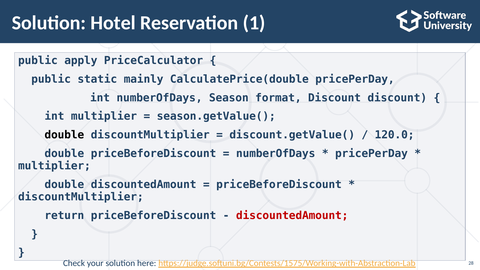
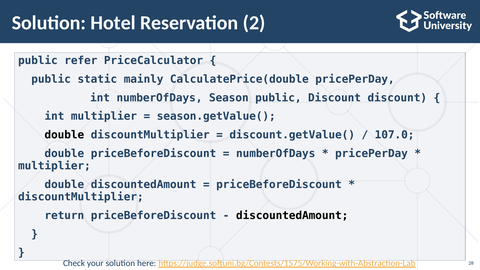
1: 1 -> 2 (254, 23)
apply: apply -> refer (81, 61)
Season format: format -> public (278, 98)
120.0: 120.0 -> 107.0 (395, 135)
discountedAmount colour: red -> black (292, 216)
